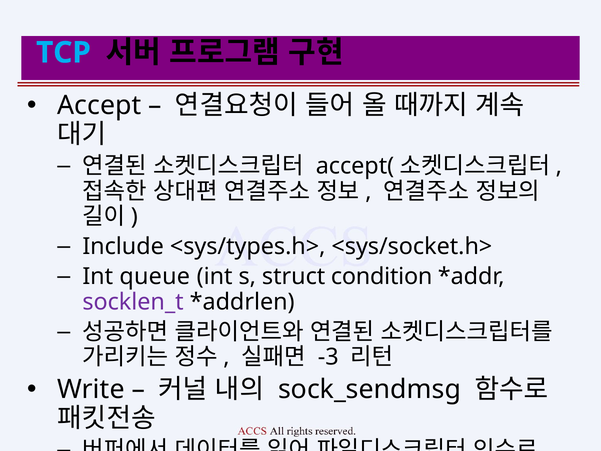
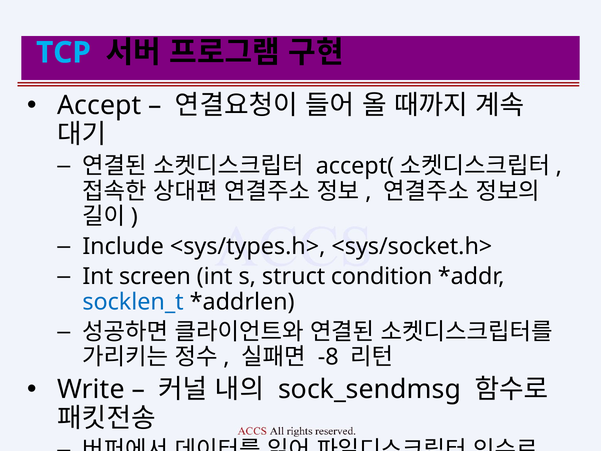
queue: queue -> screen (155, 276)
socklen_t colour: purple -> blue (133, 302)
-3: -3 -> -8 (328, 357)
